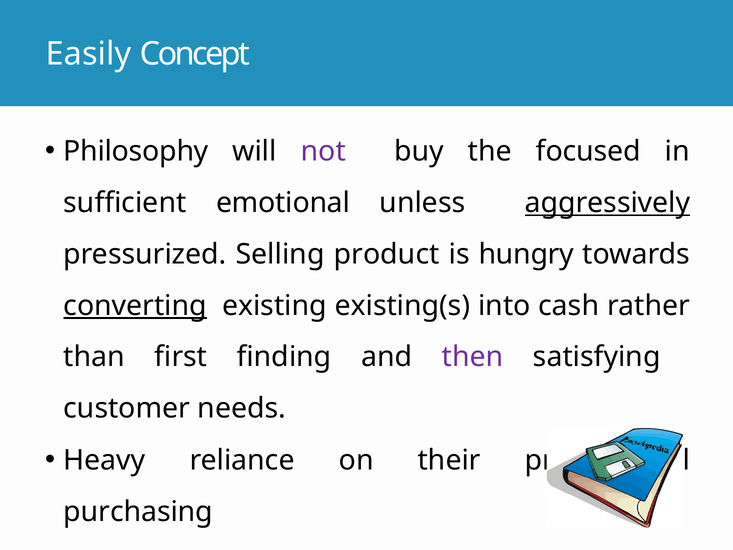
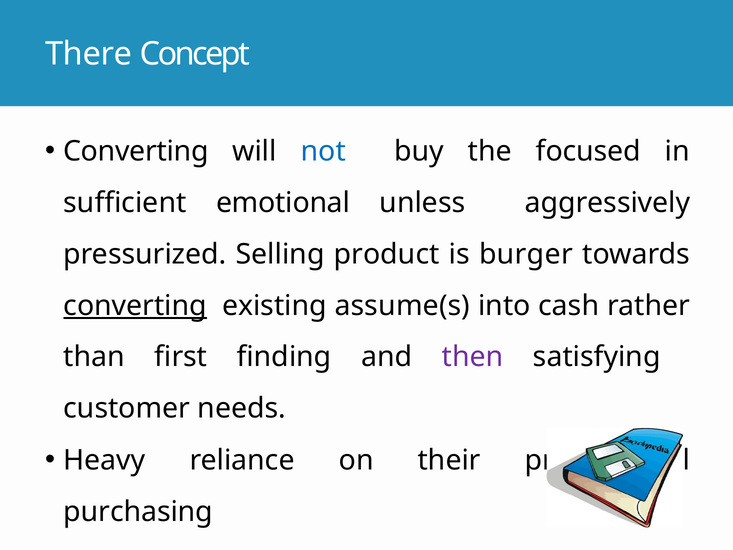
Easily: Easily -> There (89, 54)
Philosophy: Philosophy -> Converting (136, 152)
not colour: purple -> blue (323, 152)
aggressively underline: present -> none (607, 203)
hungry: hungry -> burger (526, 254)
existing(s: existing(s -> assume(s (402, 306)
